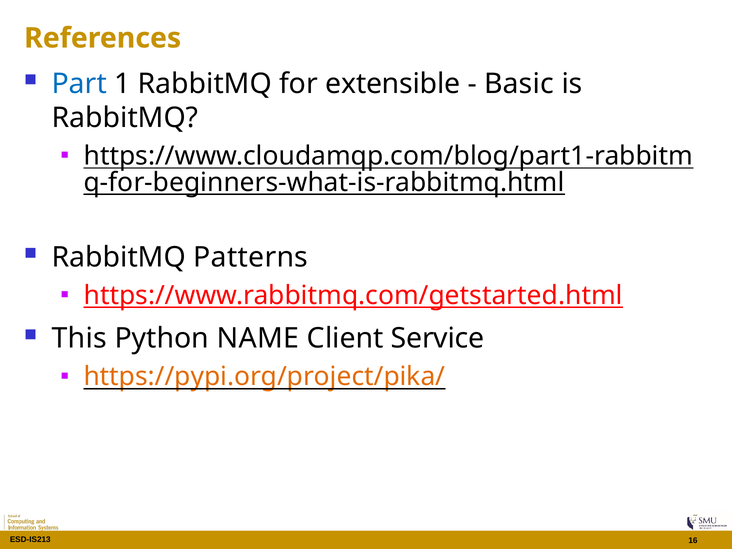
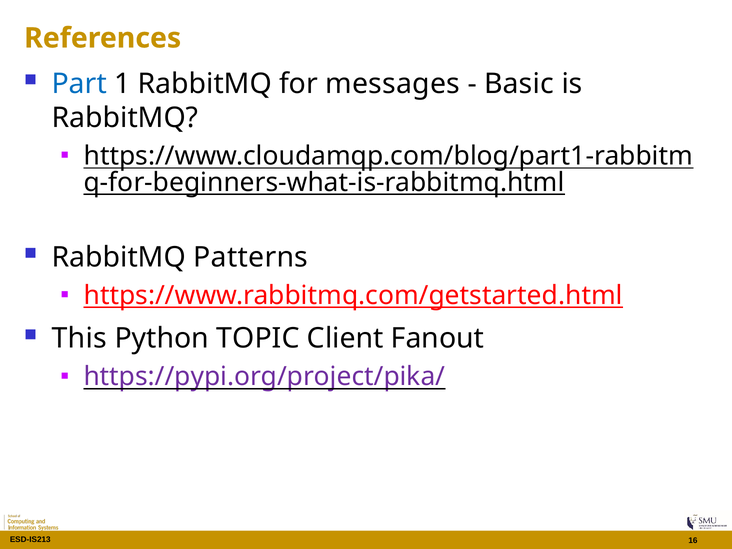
extensible: extensible -> messages (393, 84)
NAME: NAME -> TOPIC (258, 339)
Service: Service -> Fanout (437, 339)
https://pypi.org/project/pika/ colour: orange -> purple (264, 377)
